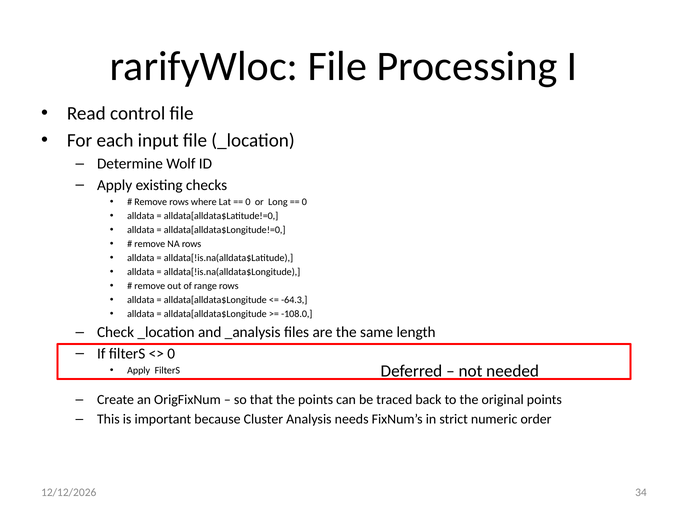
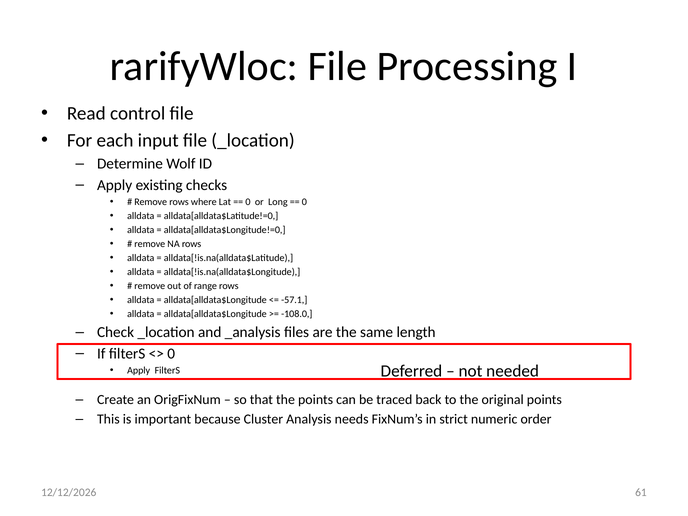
-64.3: -64.3 -> -57.1 (294, 300)
34: 34 -> 61 (641, 493)
